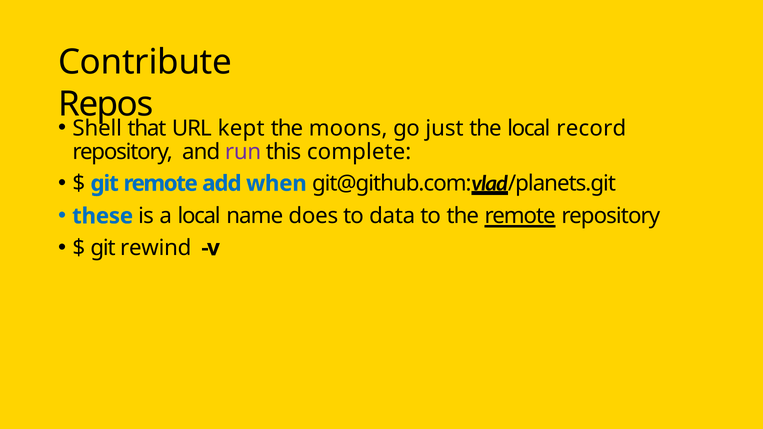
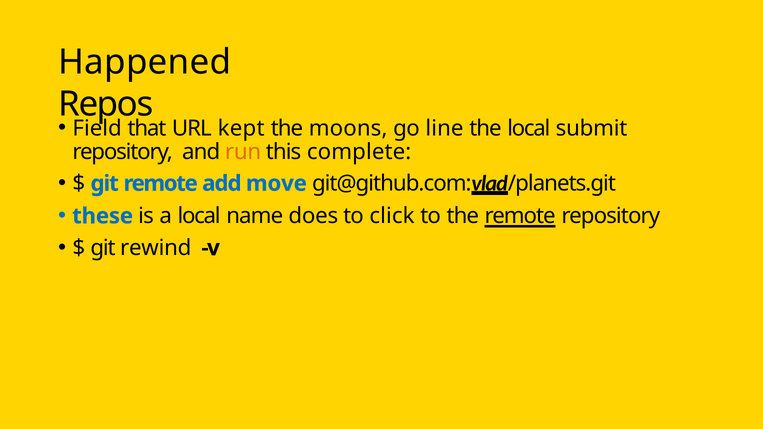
Contribute: Contribute -> Happened (145, 62)
Shell: Shell -> Field (97, 128)
just: just -> line (445, 128)
record: record -> submit (592, 128)
run colour: purple -> orange (243, 152)
when: when -> move (276, 184)
data: data -> click (392, 216)
